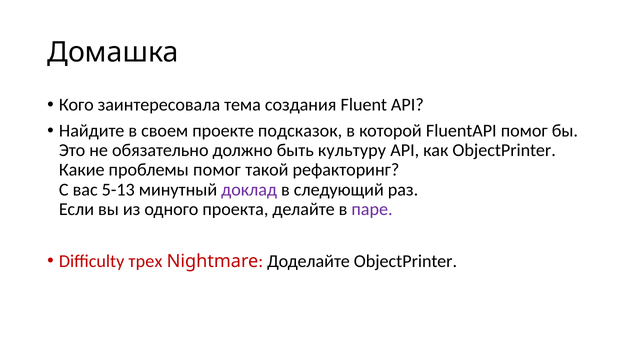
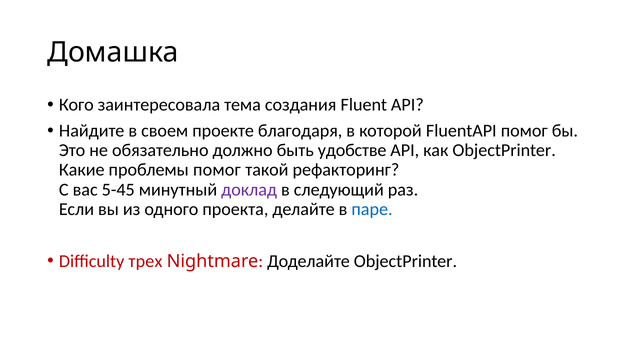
подсказок: подсказок -> благодаря (300, 131)
культуру: культуру -> удобстве (352, 151)
5-13: 5-13 -> 5-45 (118, 190)
паре colour: purple -> blue (372, 209)
